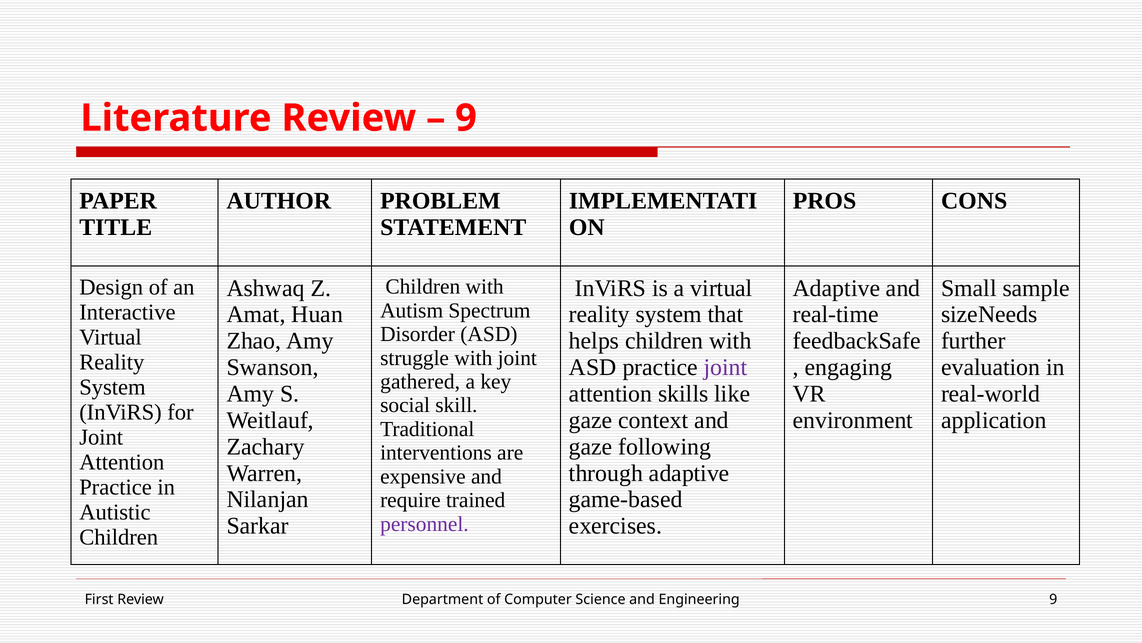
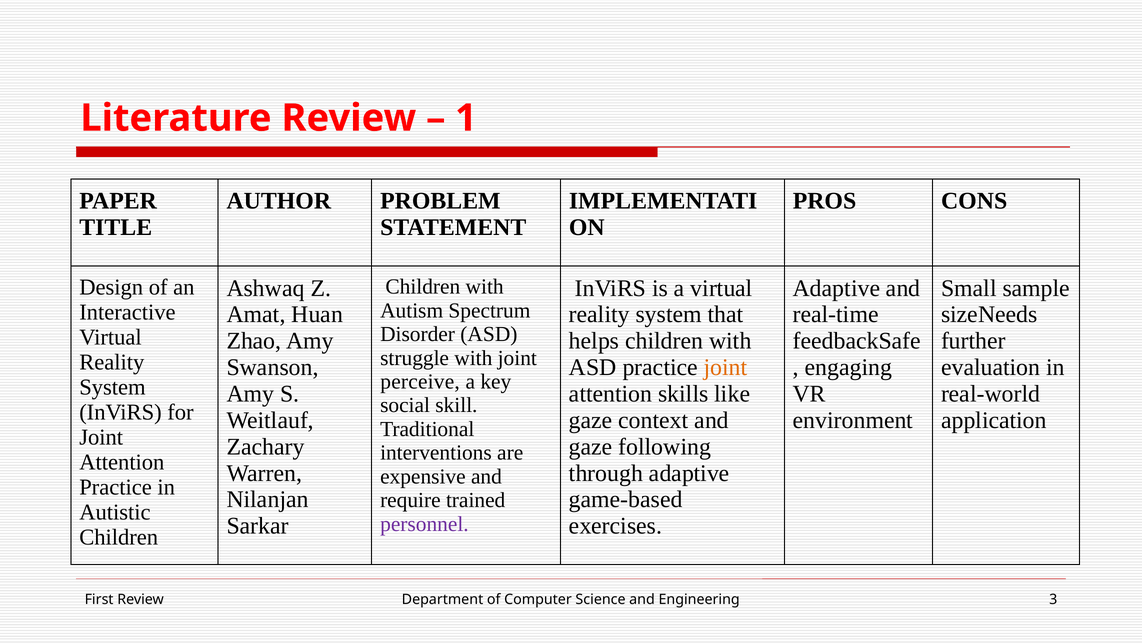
9: 9 -> 1 (466, 118)
joint colour: purple -> orange (726, 367)
gathered: gathered -> perceive (420, 381)
Engineering 9: 9 -> 3 (1053, 599)
